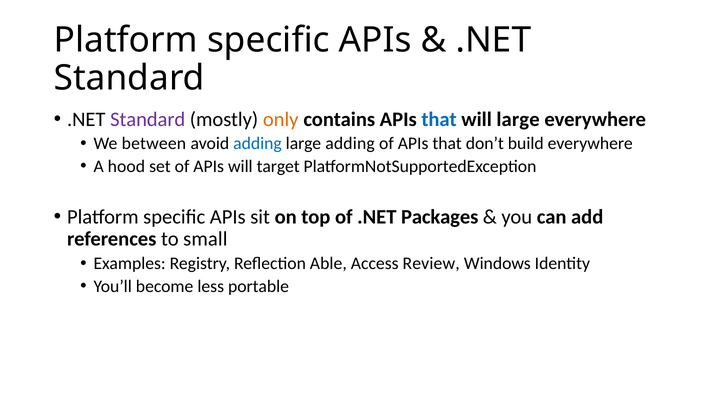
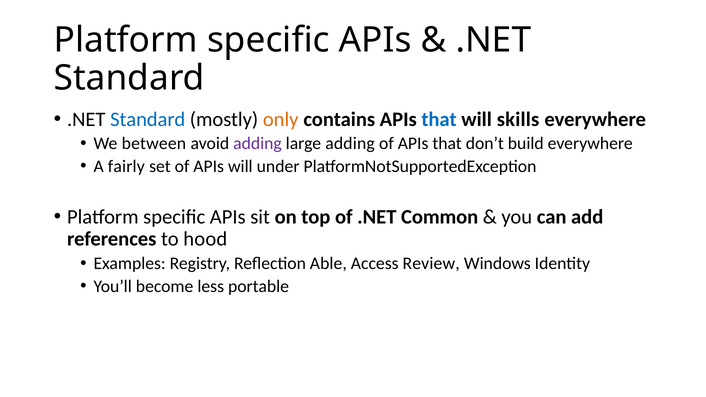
Standard colour: purple -> blue (148, 119)
will large: large -> skills (518, 119)
adding colour: blue -> purple (257, 144)
hood: hood -> fairly (126, 166)
target: target -> under (278, 166)
Packages: Packages -> Common (440, 217)
small: small -> hood (205, 239)
